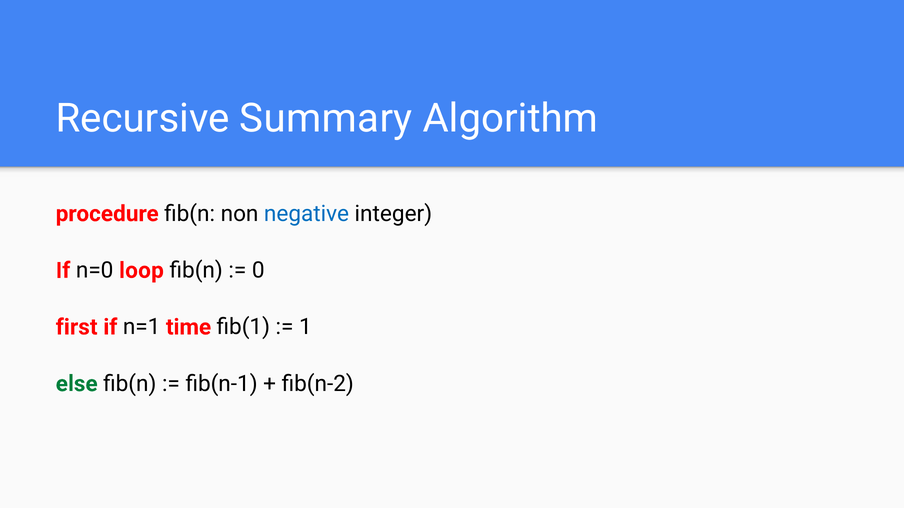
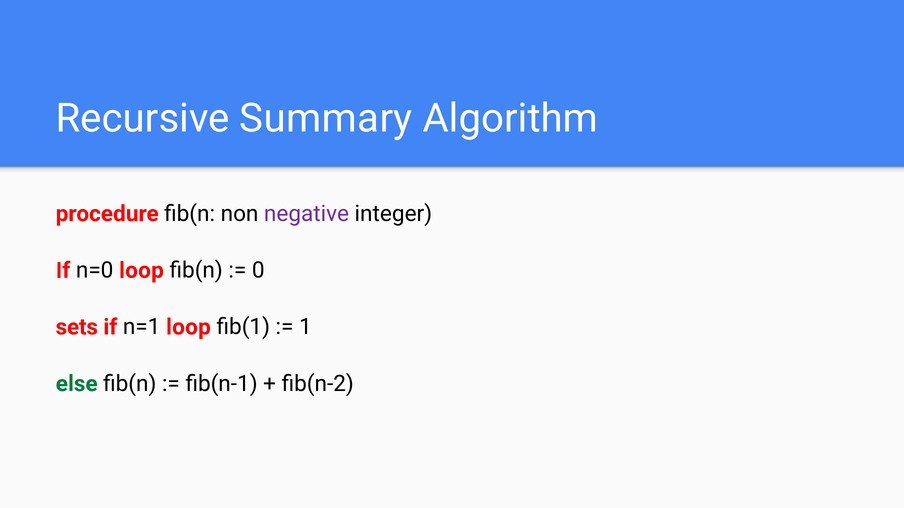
negative colour: blue -> purple (307, 214)
first: first -> sets (77, 327)
n=1 time: time -> loop (188, 327)
